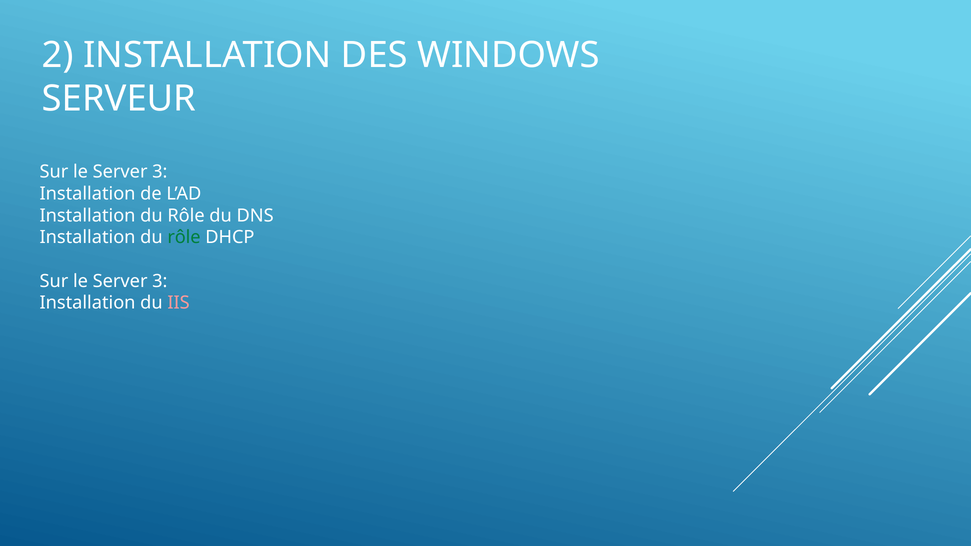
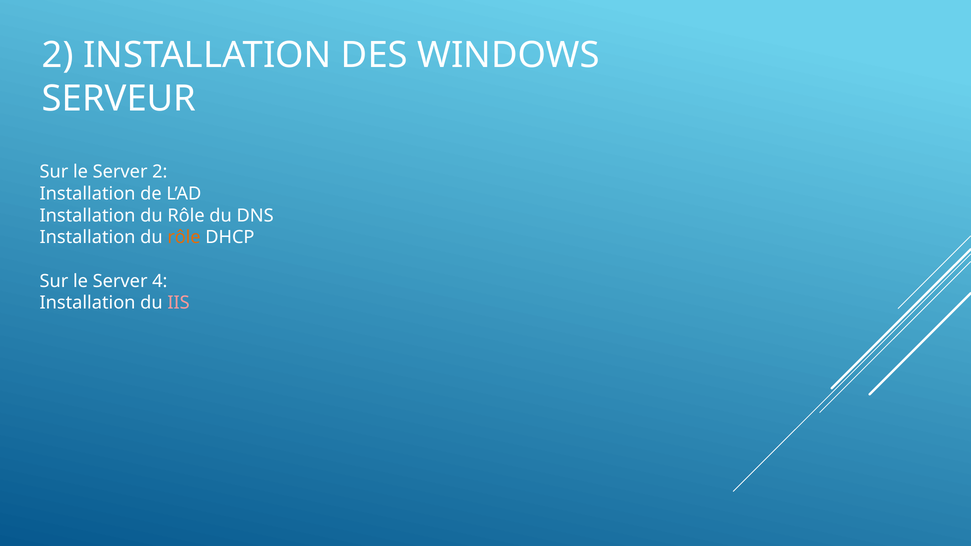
3: 3 -> 2 (160, 172)
rôle colour: green -> orange (184, 238)
3: 3 -> 4 (160, 281)
